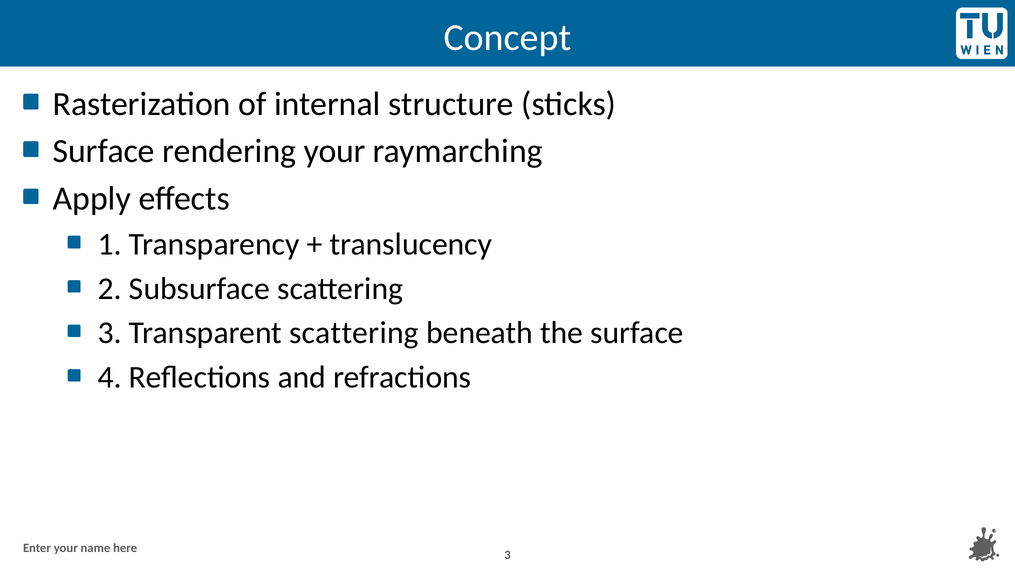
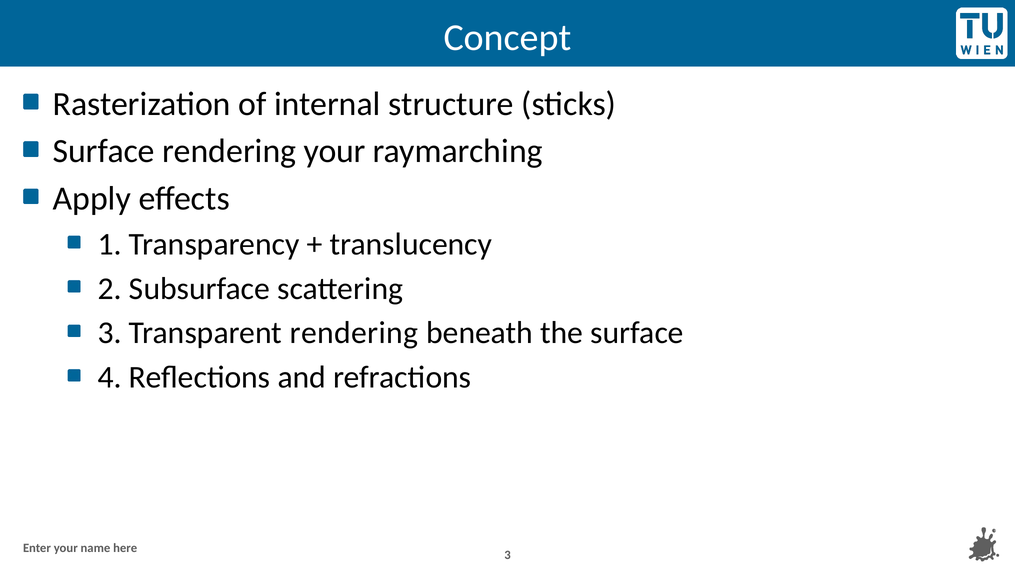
Transparent scattering: scattering -> rendering (354, 333)
